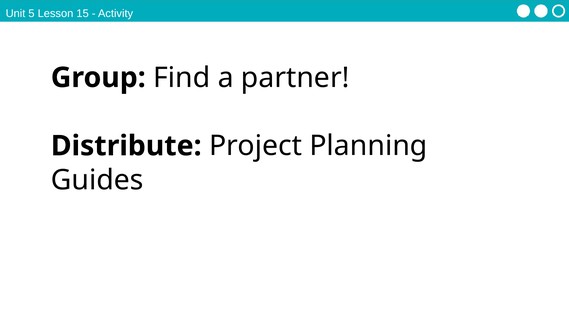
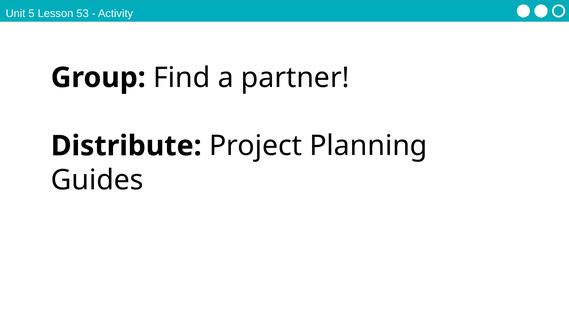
15: 15 -> 53 (83, 13)
